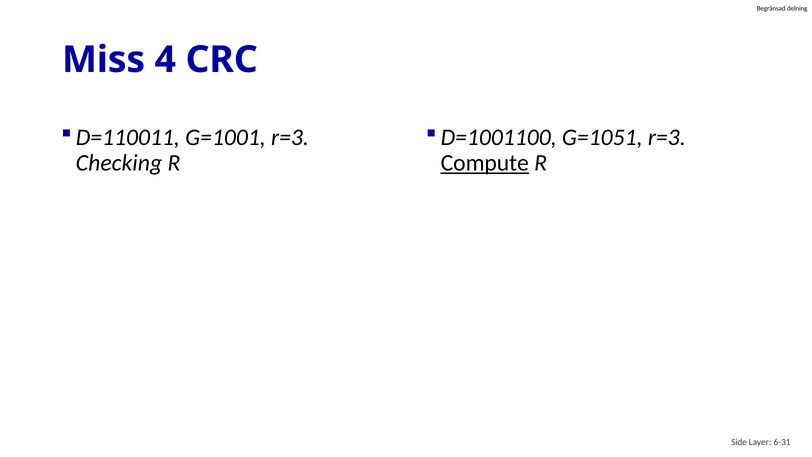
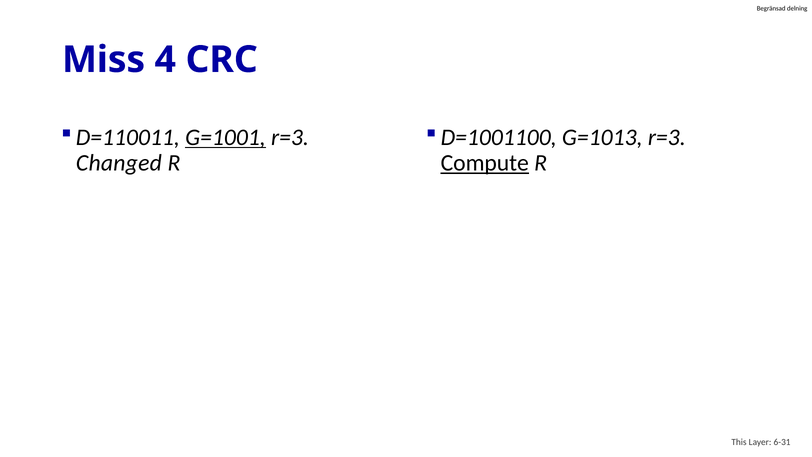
G=1001 underline: none -> present (225, 137)
G=1051: G=1051 -> G=1013 (602, 137)
Checking: Checking -> Changed (119, 163)
Side: Side -> This (739, 442)
